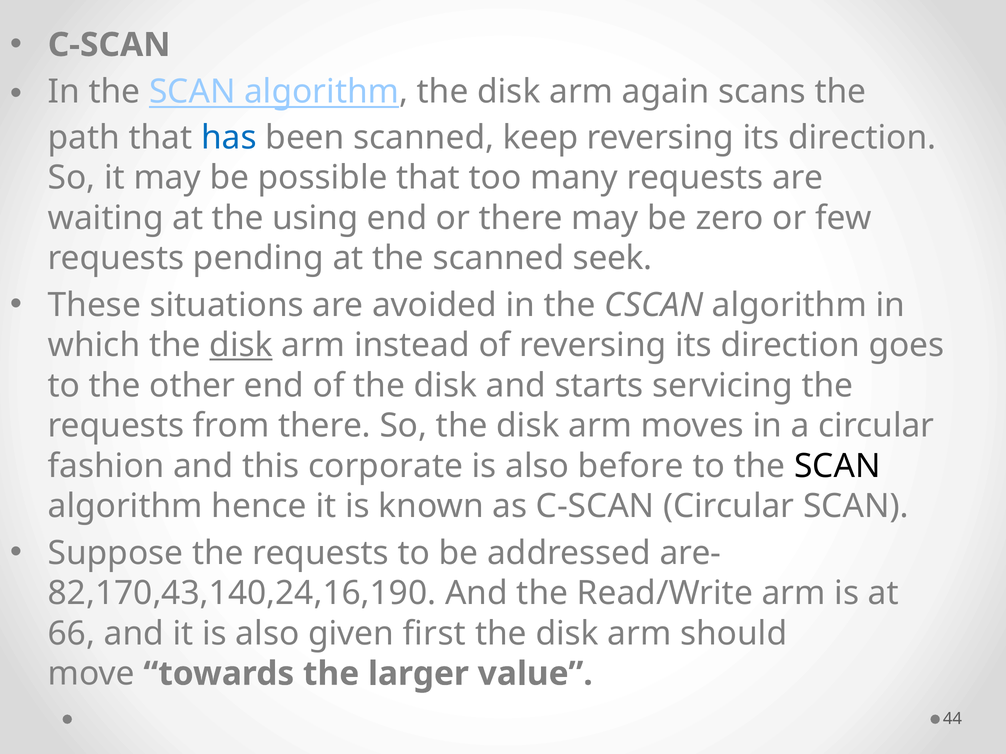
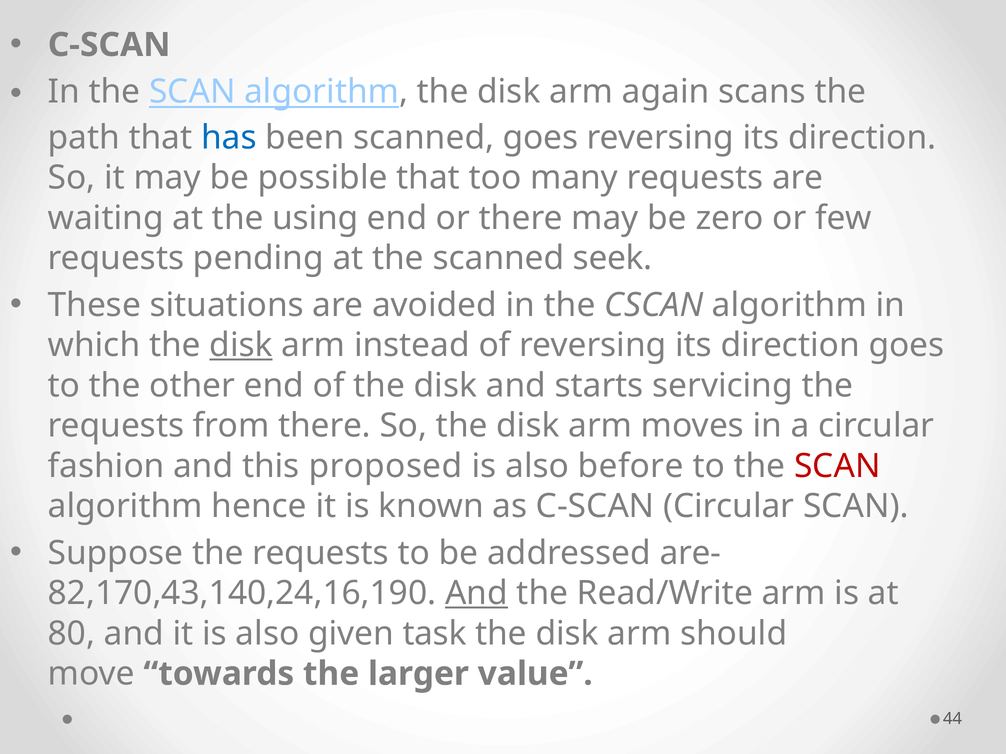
scanned keep: keep -> goes (541, 138)
corporate: corporate -> proposed (386, 466)
SCAN colour: black -> red (837, 466)
And underline: none -> present (476, 594)
66: 66 -> 80 (71, 634)
first: first -> task (435, 634)
